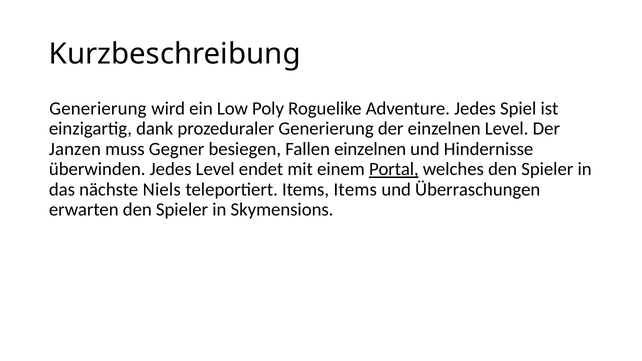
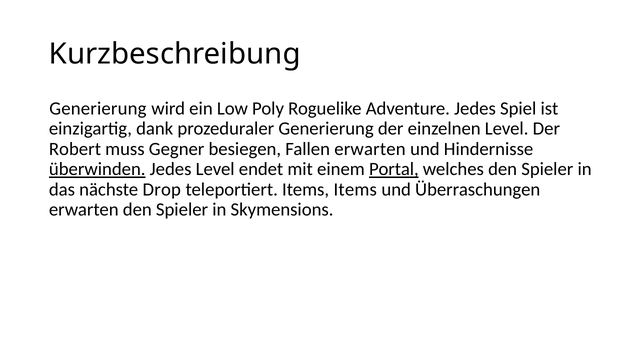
Janzen: Janzen -> Robert (75, 149)
Fallen einzelnen: einzelnen -> erwarten (370, 149)
überwinden underline: none -> present (97, 169)
Niels: Niels -> Drop (162, 189)
